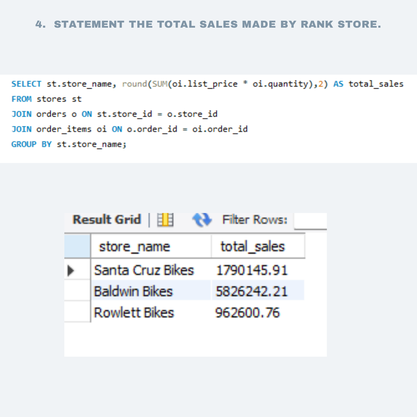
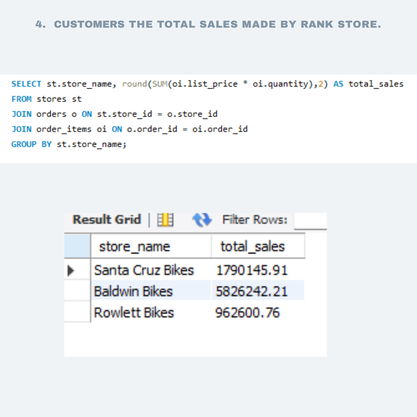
STATEMENT: STATEMENT -> CUSTOMERS (89, 24)
